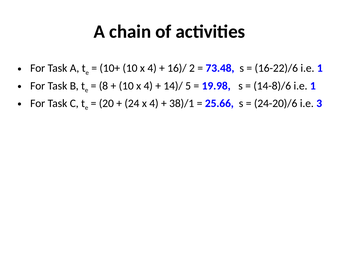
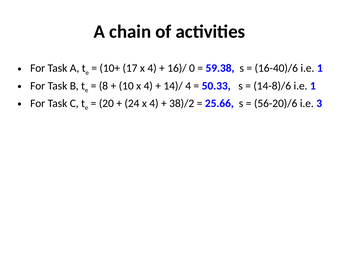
10+ 10: 10 -> 17 (130, 68)
2: 2 -> 0 (192, 68)
73.48: 73.48 -> 59.38 (220, 68)
16-22)/6: 16-22)/6 -> 16-40)/6 (276, 68)
14)/ 5: 5 -> 4 (188, 86)
19.98: 19.98 -> 50.33 (216, 86)
38)/1: 38)/1 -> 38)/2 (182, 103)
24-20)/6: 24-20)/6 -> 56-20)/6 (276, 103)
